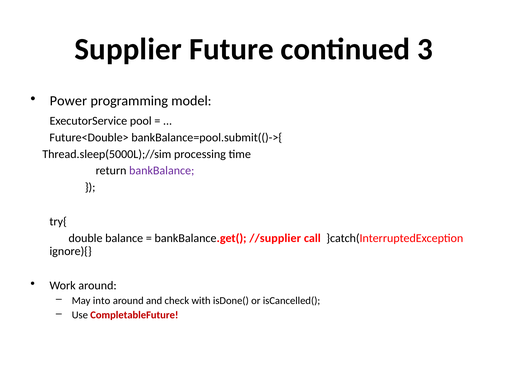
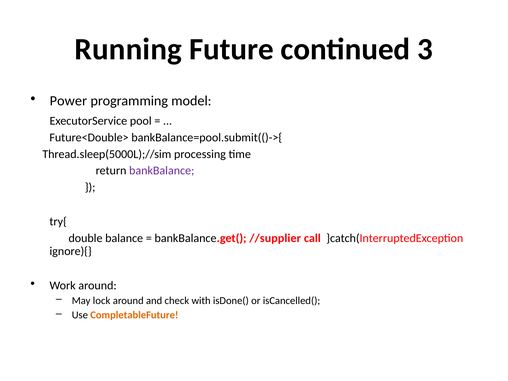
Supplier: Supplier -> Running (128, 49)
into: into -> lock (102, 301)
CompletableFuture colour: red -> orange (134, 315)
